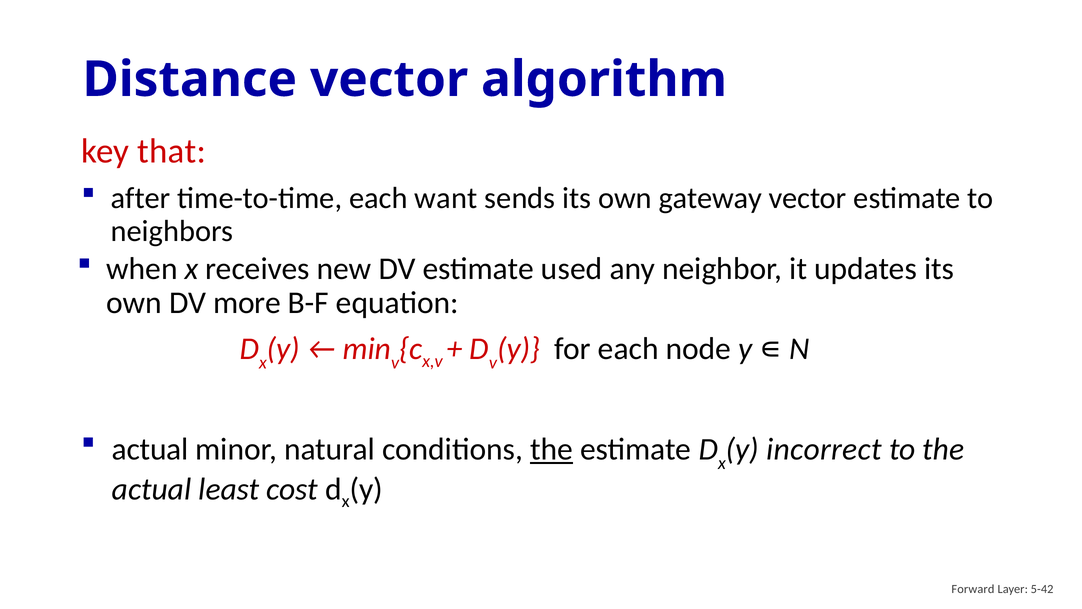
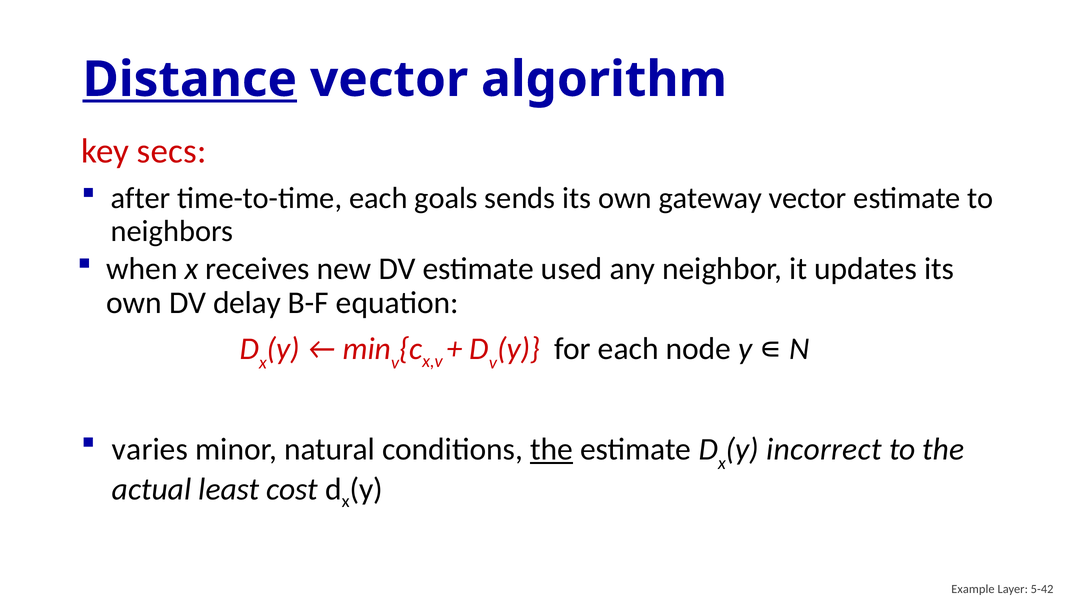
Distance underline: none -> present (190, 79)
that: that -> secs (172, 151)
want: want -> goals (446, 198)
more: more -> delay (247, 303)
actual: actual -> varies (150, 449)
Forward: Forward -> Example (973, 589)
